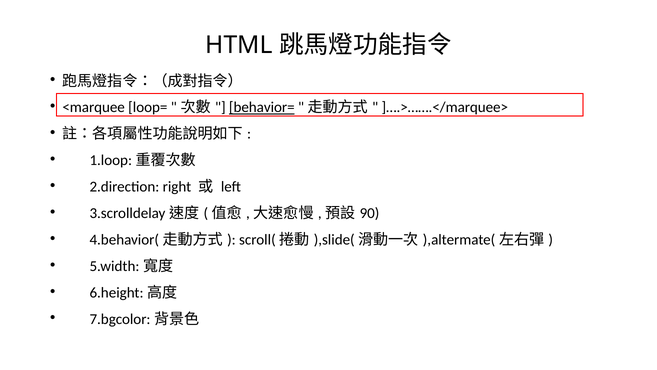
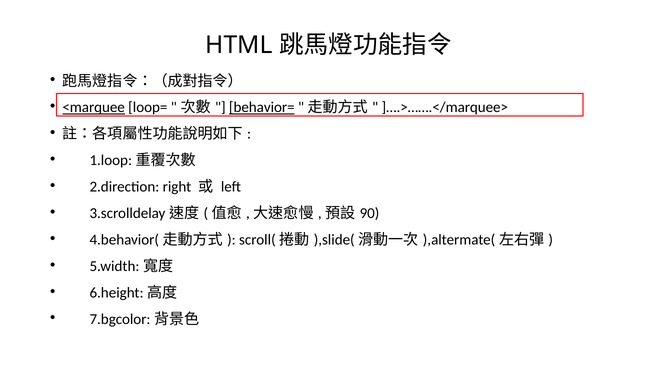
<marquee underline: none -> present (94, 107)
